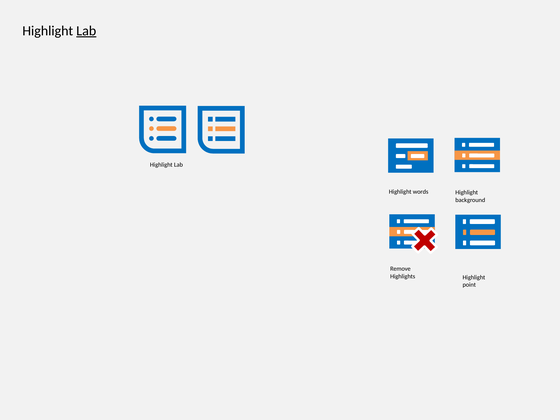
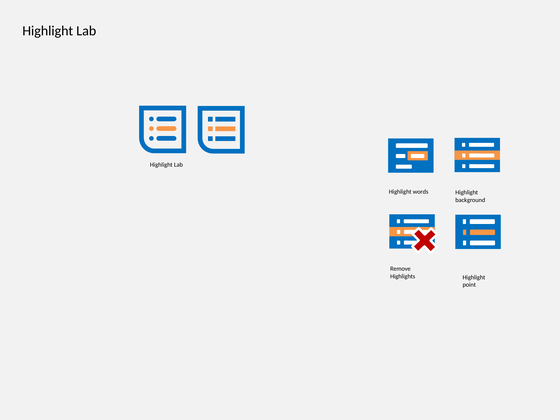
Lab underline: present -> none (86, 31)
